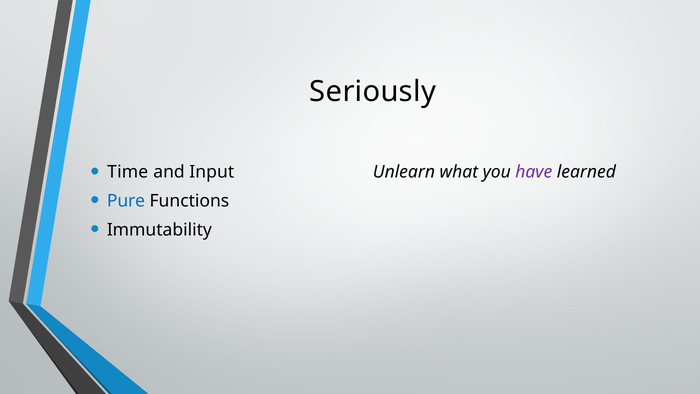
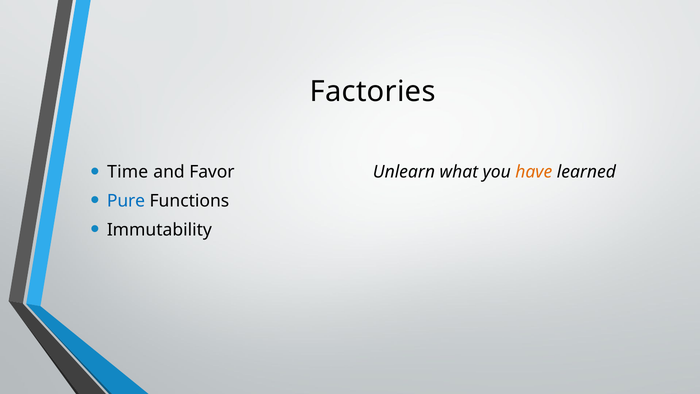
Seriously: Seriously -> Factories (373, 92)
Input: Input -> Favor (212, 172)
have colour: purple -> orange (534, 172)
